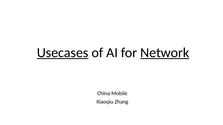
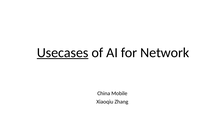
Network underline: present -> none (165, 53)
